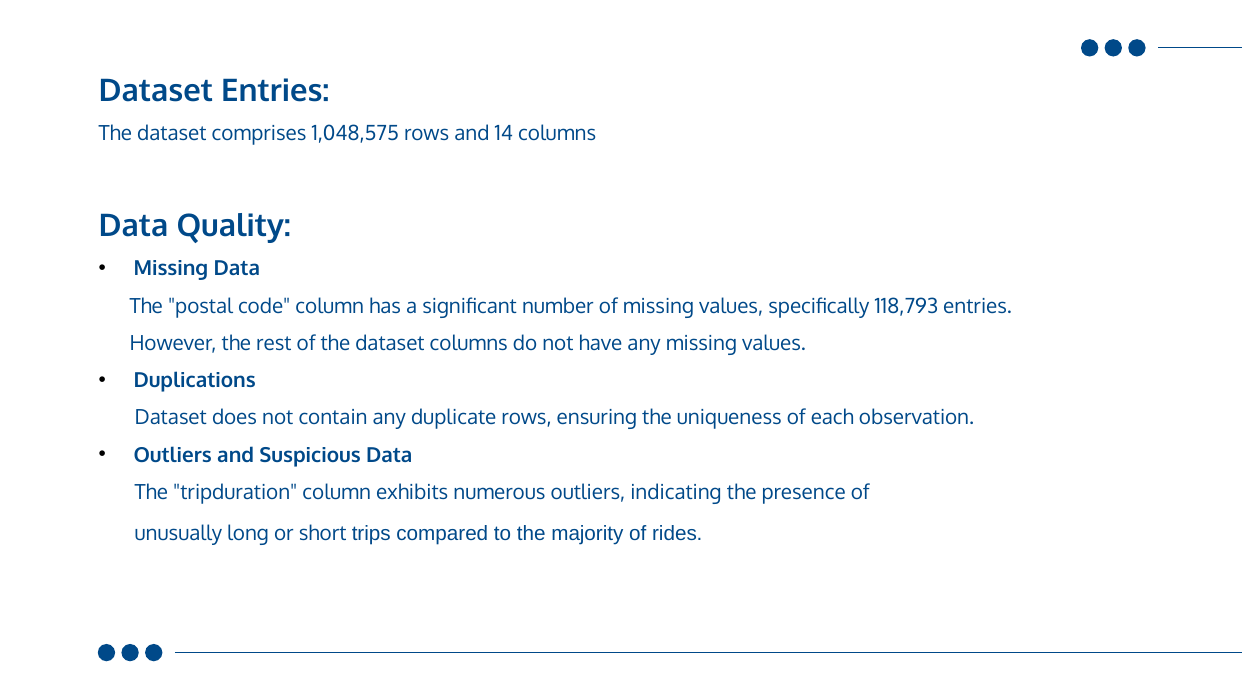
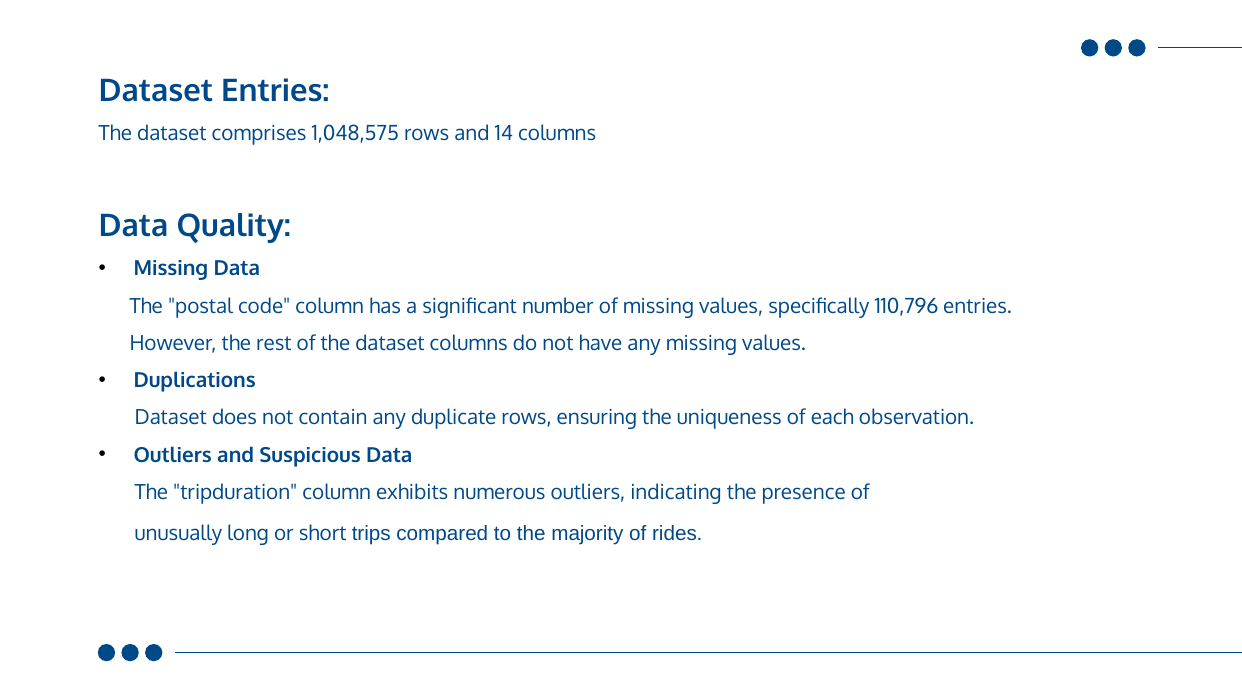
118,793: 118,793 -> 110,796 (906, 306)
